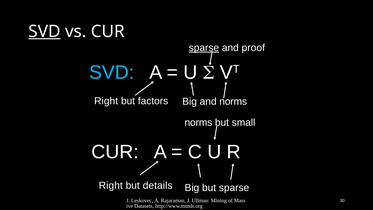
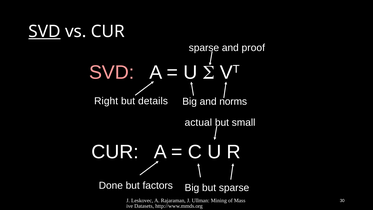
sparse underline: present -> none (204, 48)
SVD colour: light blue -> pink (112, 72)
factors: factors -> details (153, 101)
norms: norms -> actual (198, 122)
Right: Right -> Done (111, 185)
details: details -> factors (158, 185)
